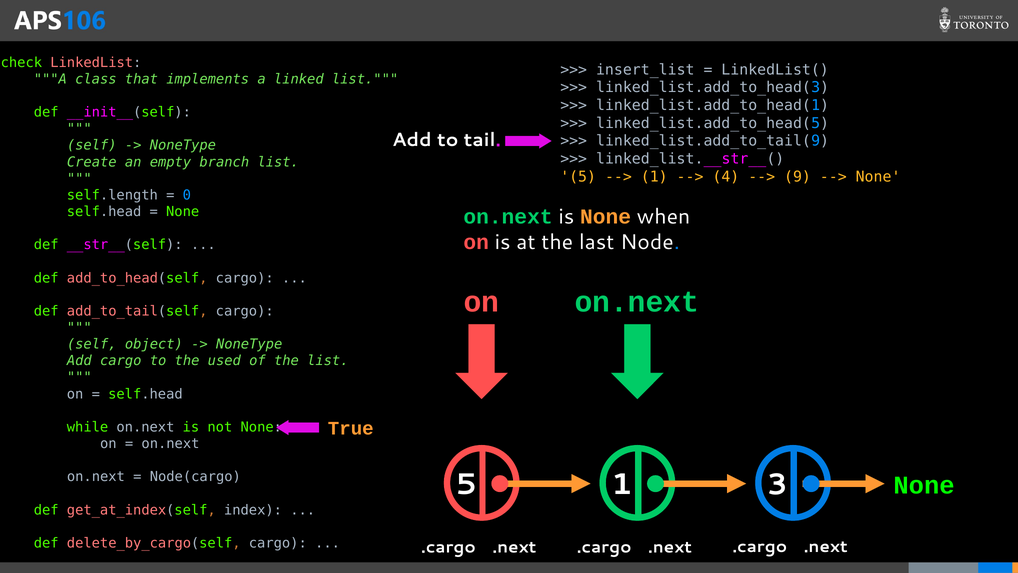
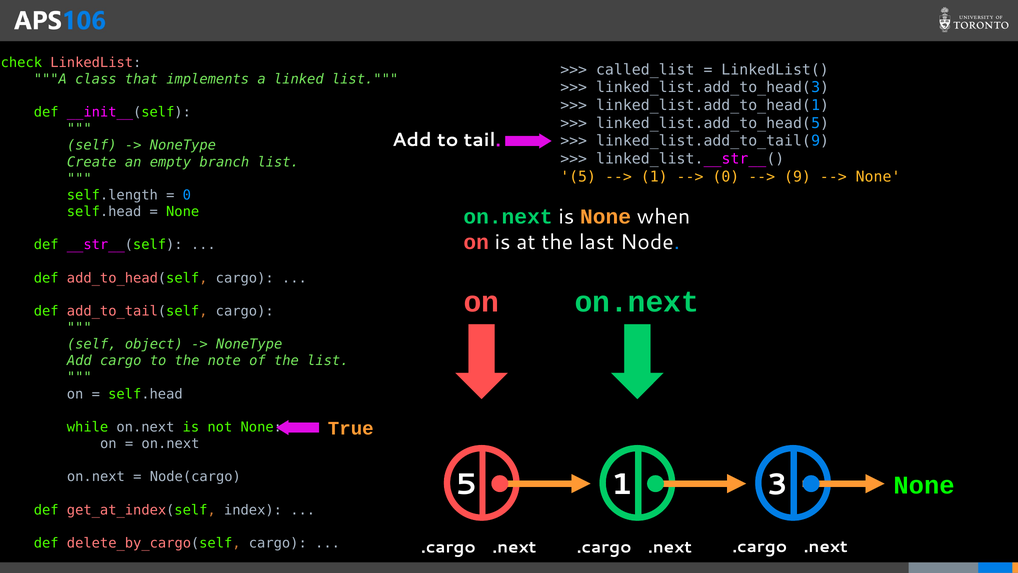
insert_list: insert_list -> called_list (645, 70)
4: 4 -> 0 (726, 177)
used: used -> note (224, 361)
